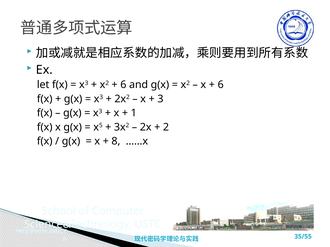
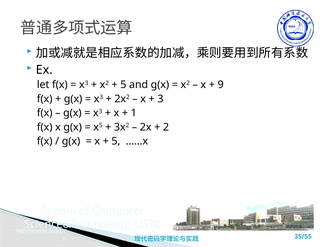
6: 6 -> 5 (123, 85)
6: 6 -> 9 (221, 85)
8: 8 -> 5 (116, 141)
